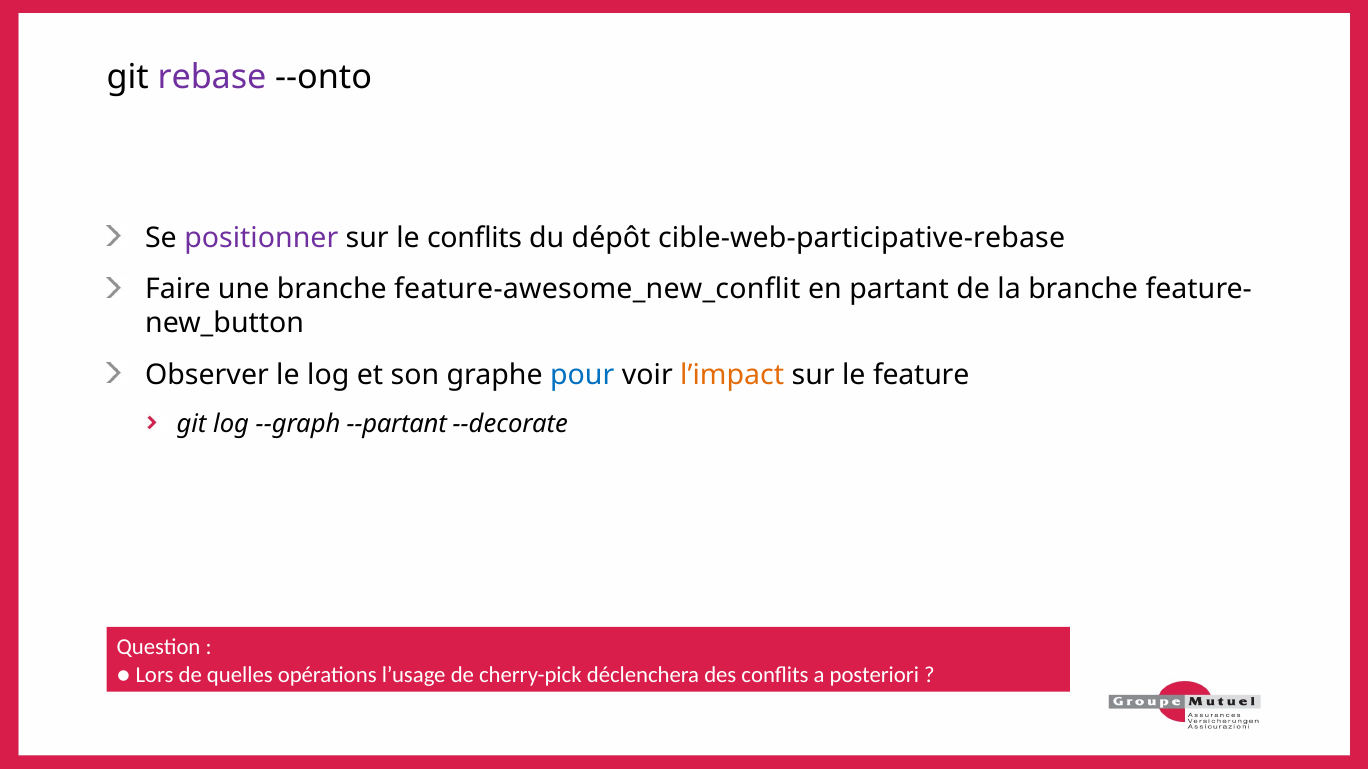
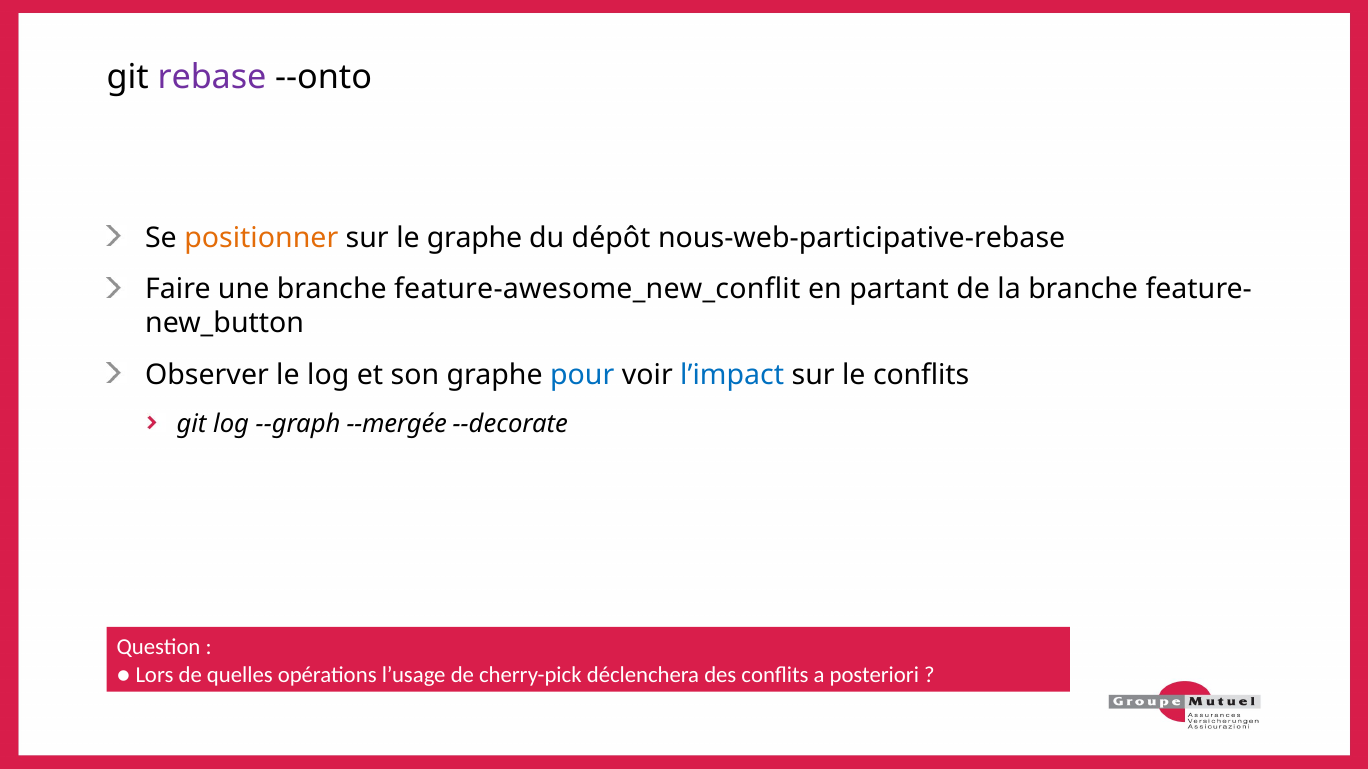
positionner colour: purple -> orange (261, 238)
le conflits: conflits -> graphe (475, 238)
cible-web-participative-rebase: cible-web-participative-rebase -> nous-web-participative-rebase (862, 238)
l’impact colour: orange -> blue (732, 375)
le feature: feature -> conflits (921, 375)
--partant: --partant -> --mergée (397, 424)
